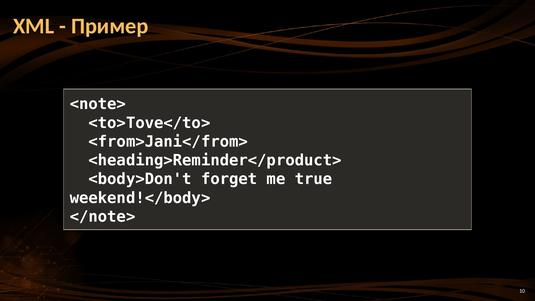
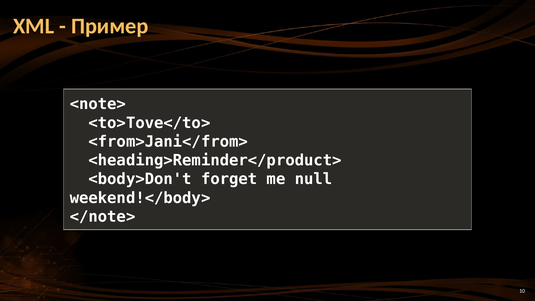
true: true -> null (314, 179)
